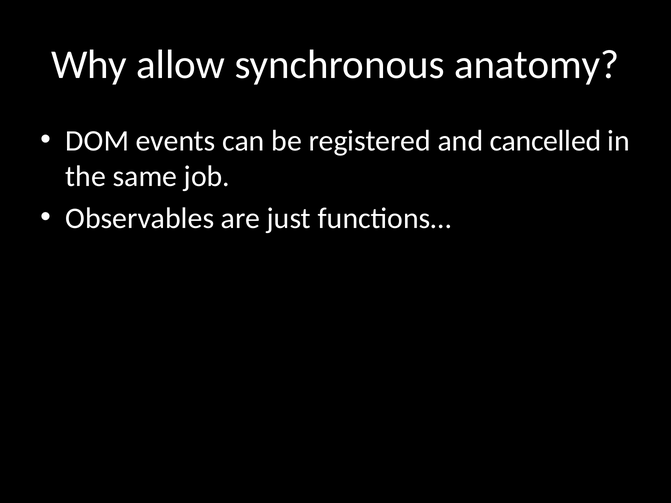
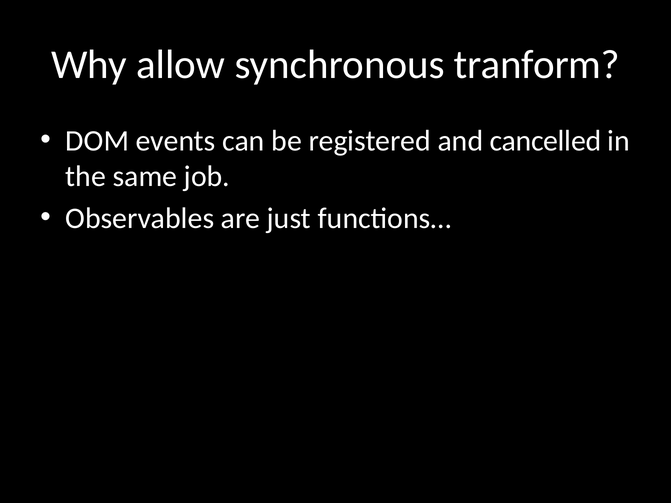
anatomy: anatomy -> tranform (537, 65)
